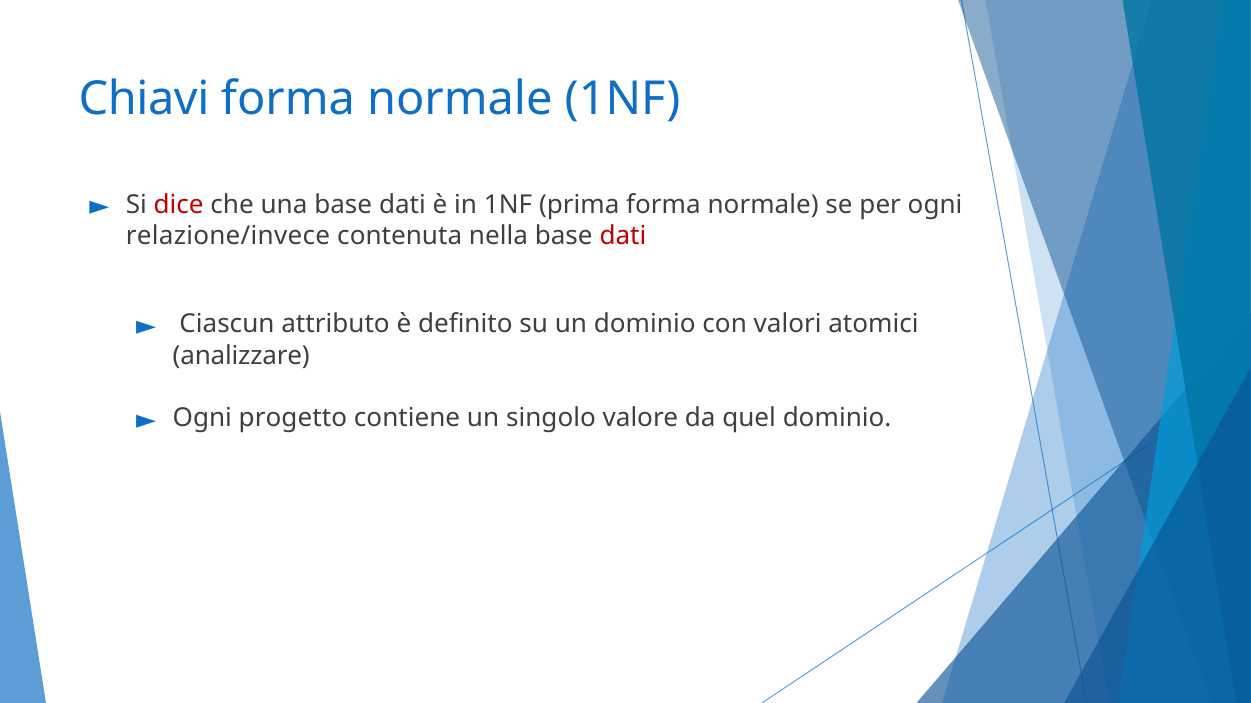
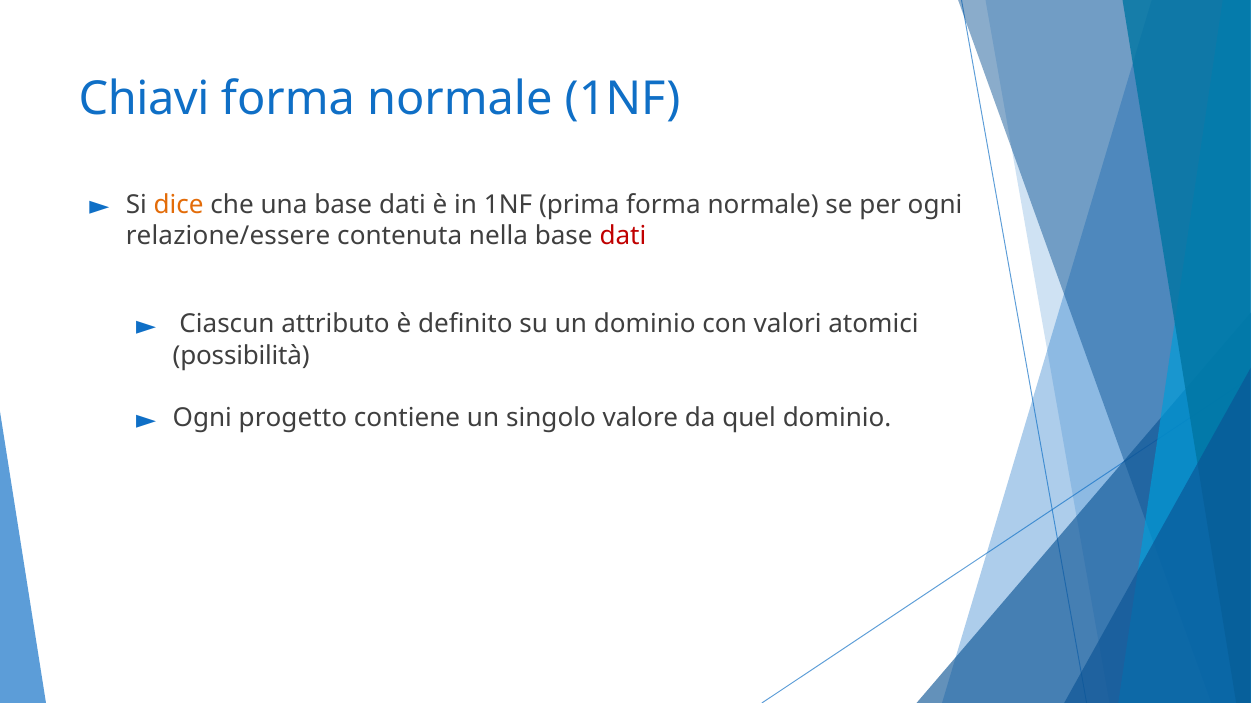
dice colour: red -> orange (179, 205)
relazione/invece: relazione/invece -> relazione/essere (228, 236)
analizzare: analizzare -> possibilità (241, 356)
